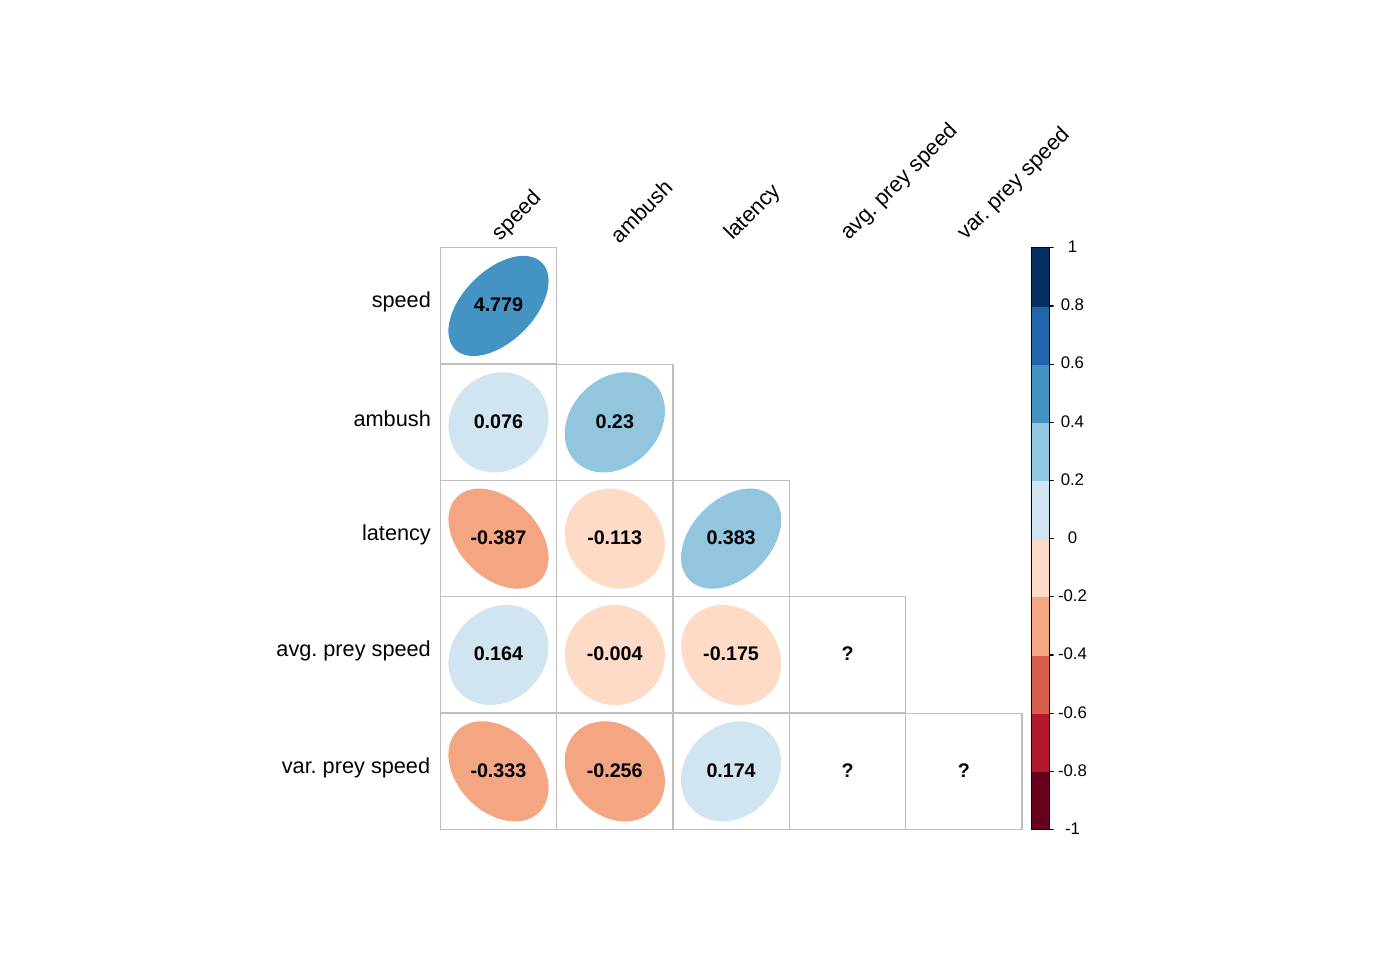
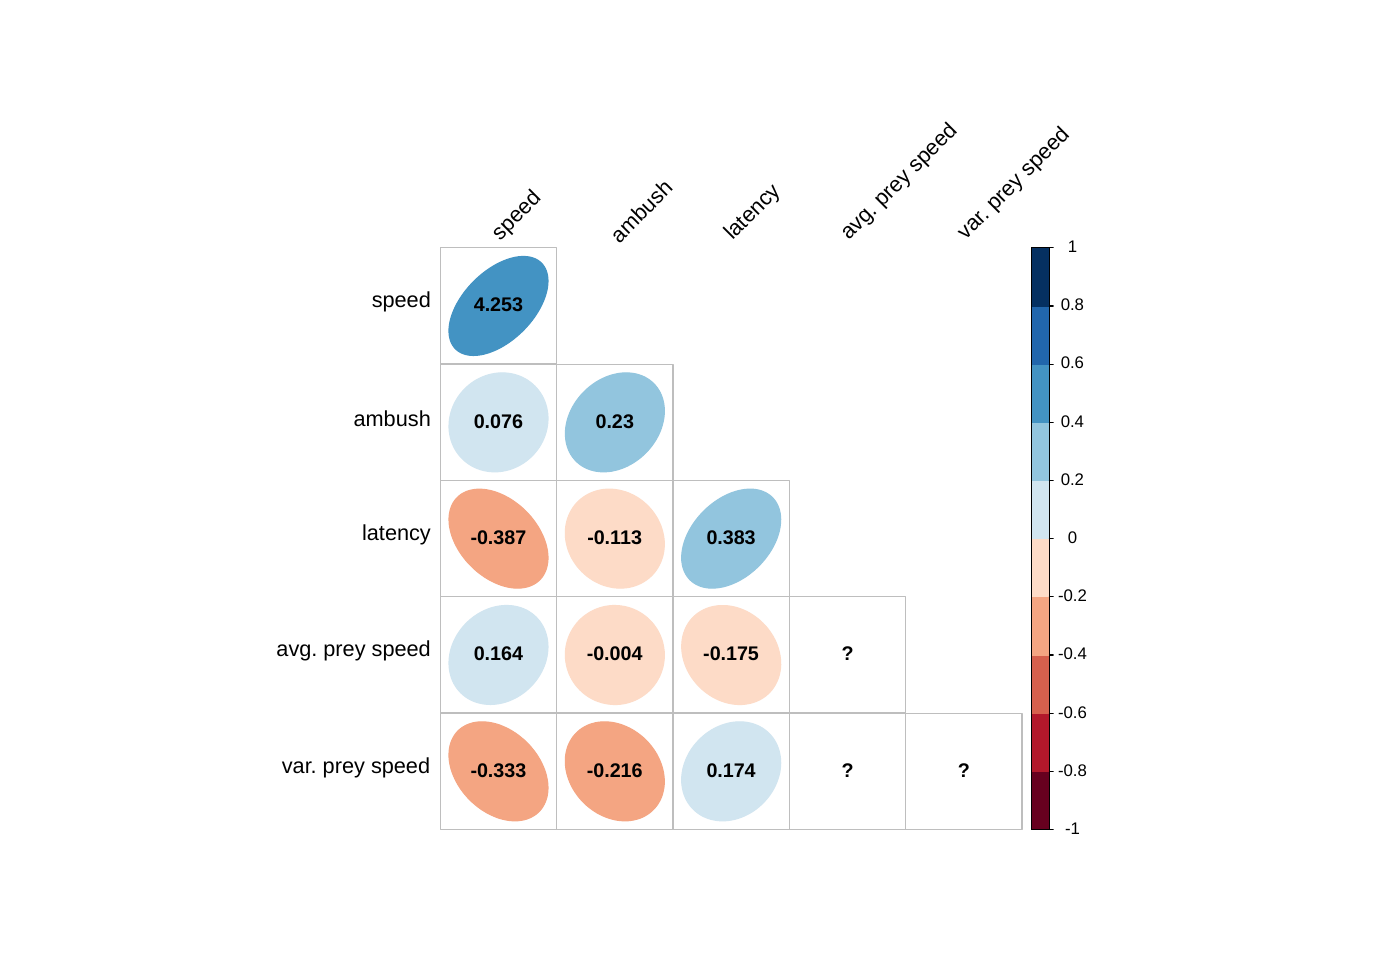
4.779: 4.779 -> 4.253 (498, 305)
-0.256: -0.256 -> -0.216 (615, 771)
